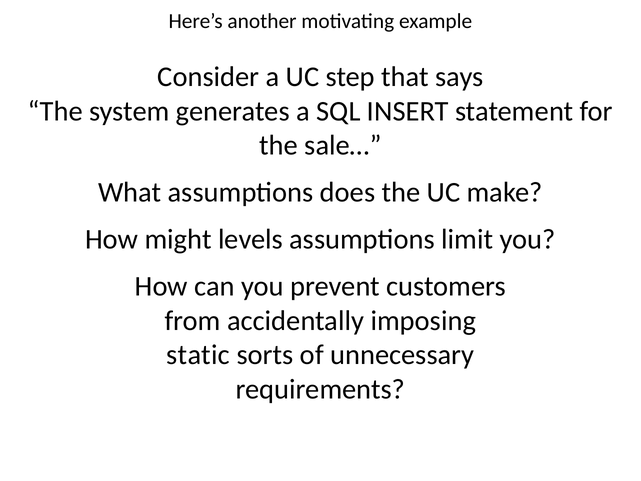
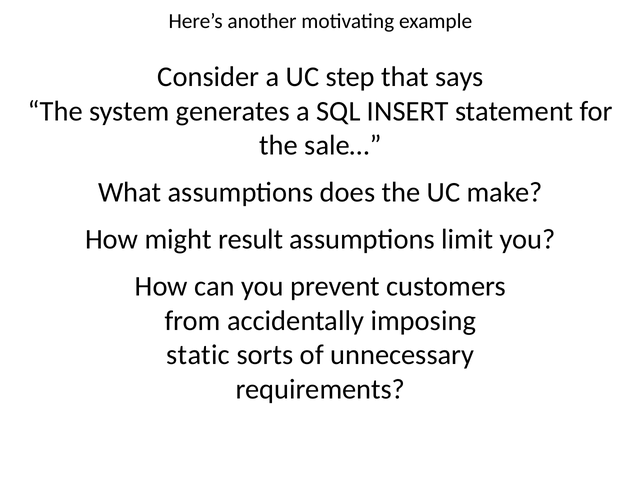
levels: levels -> result (251, 239)
